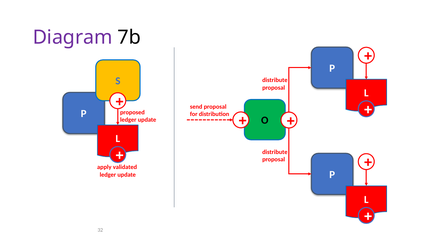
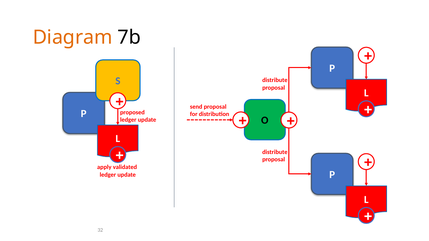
Diagram colour: purple -> orange (73, 37)
